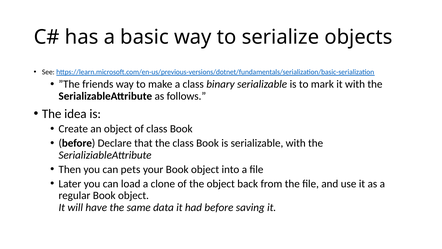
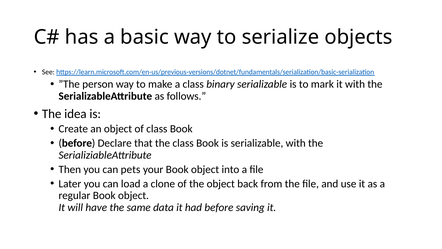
friends: friends -> person (98, 84)
